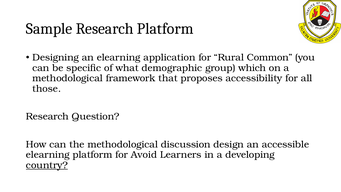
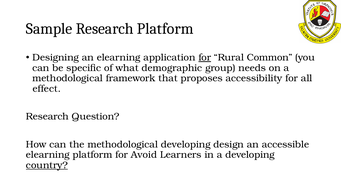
for underline: none -> present (205, 57)
which: which -> needs (252, 68)
those: those -> effect (47, 89)
methodological discussion: discussion -> developing (186, 144)
